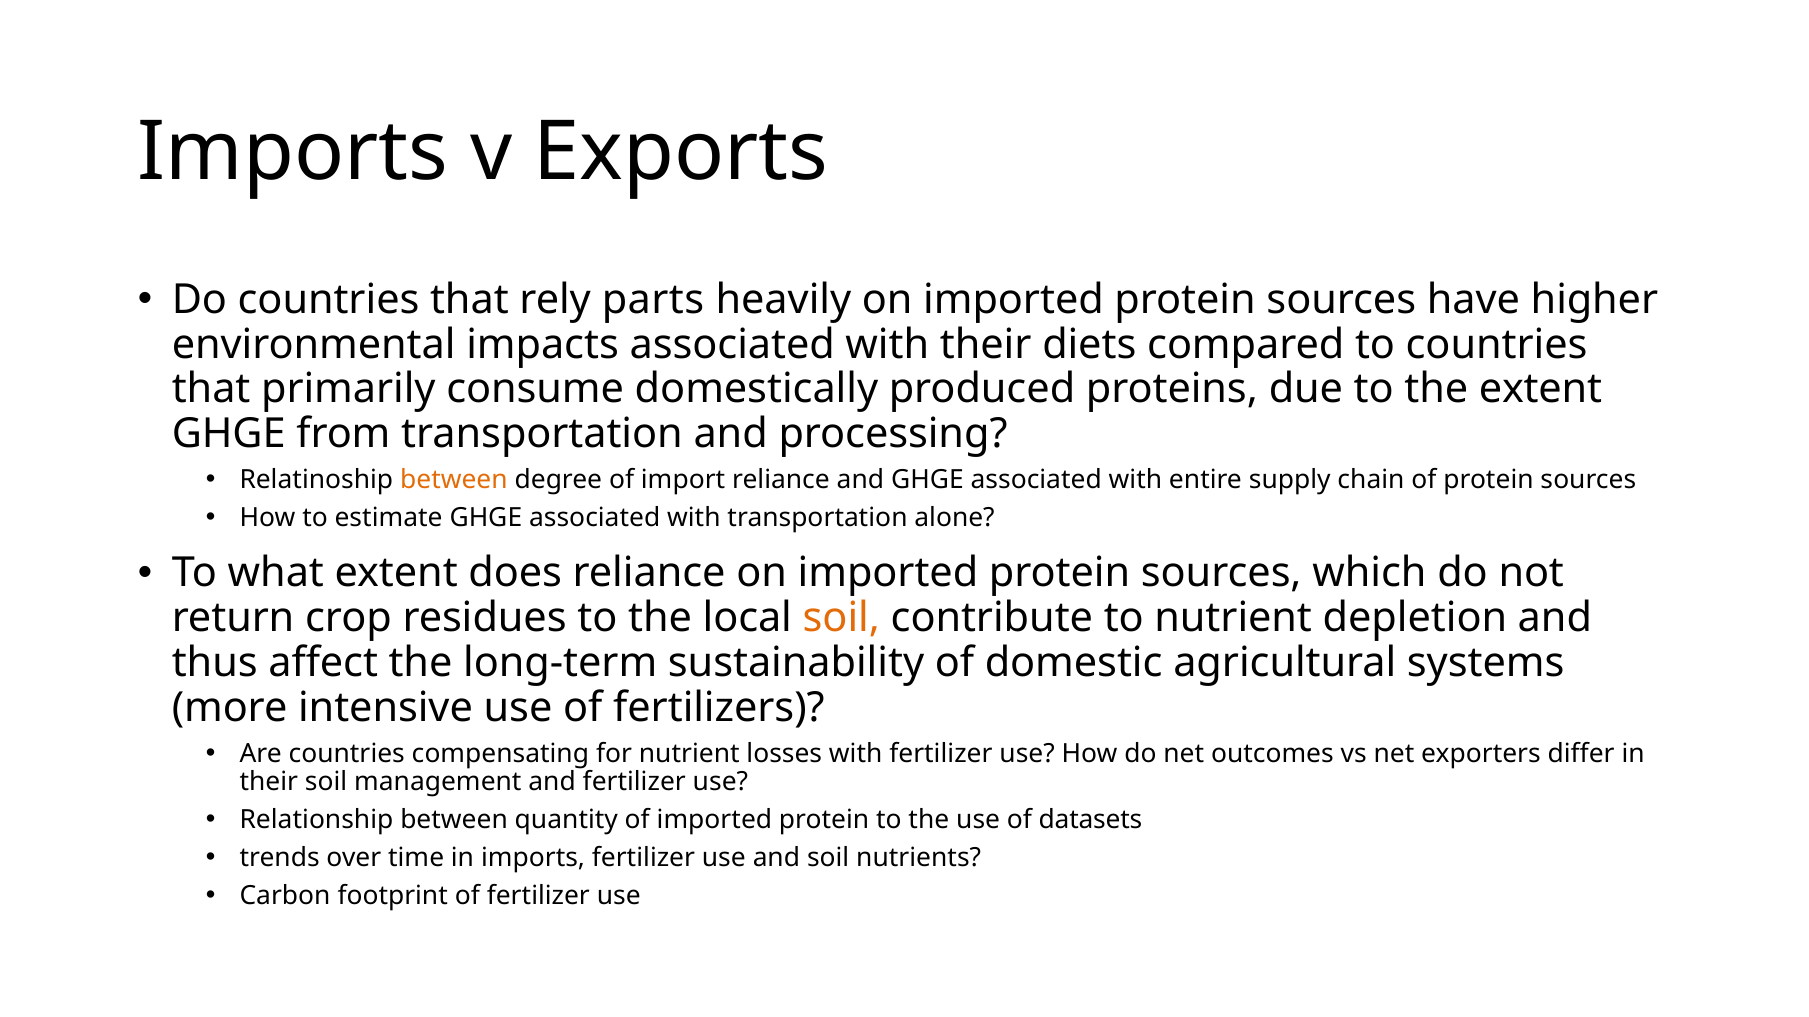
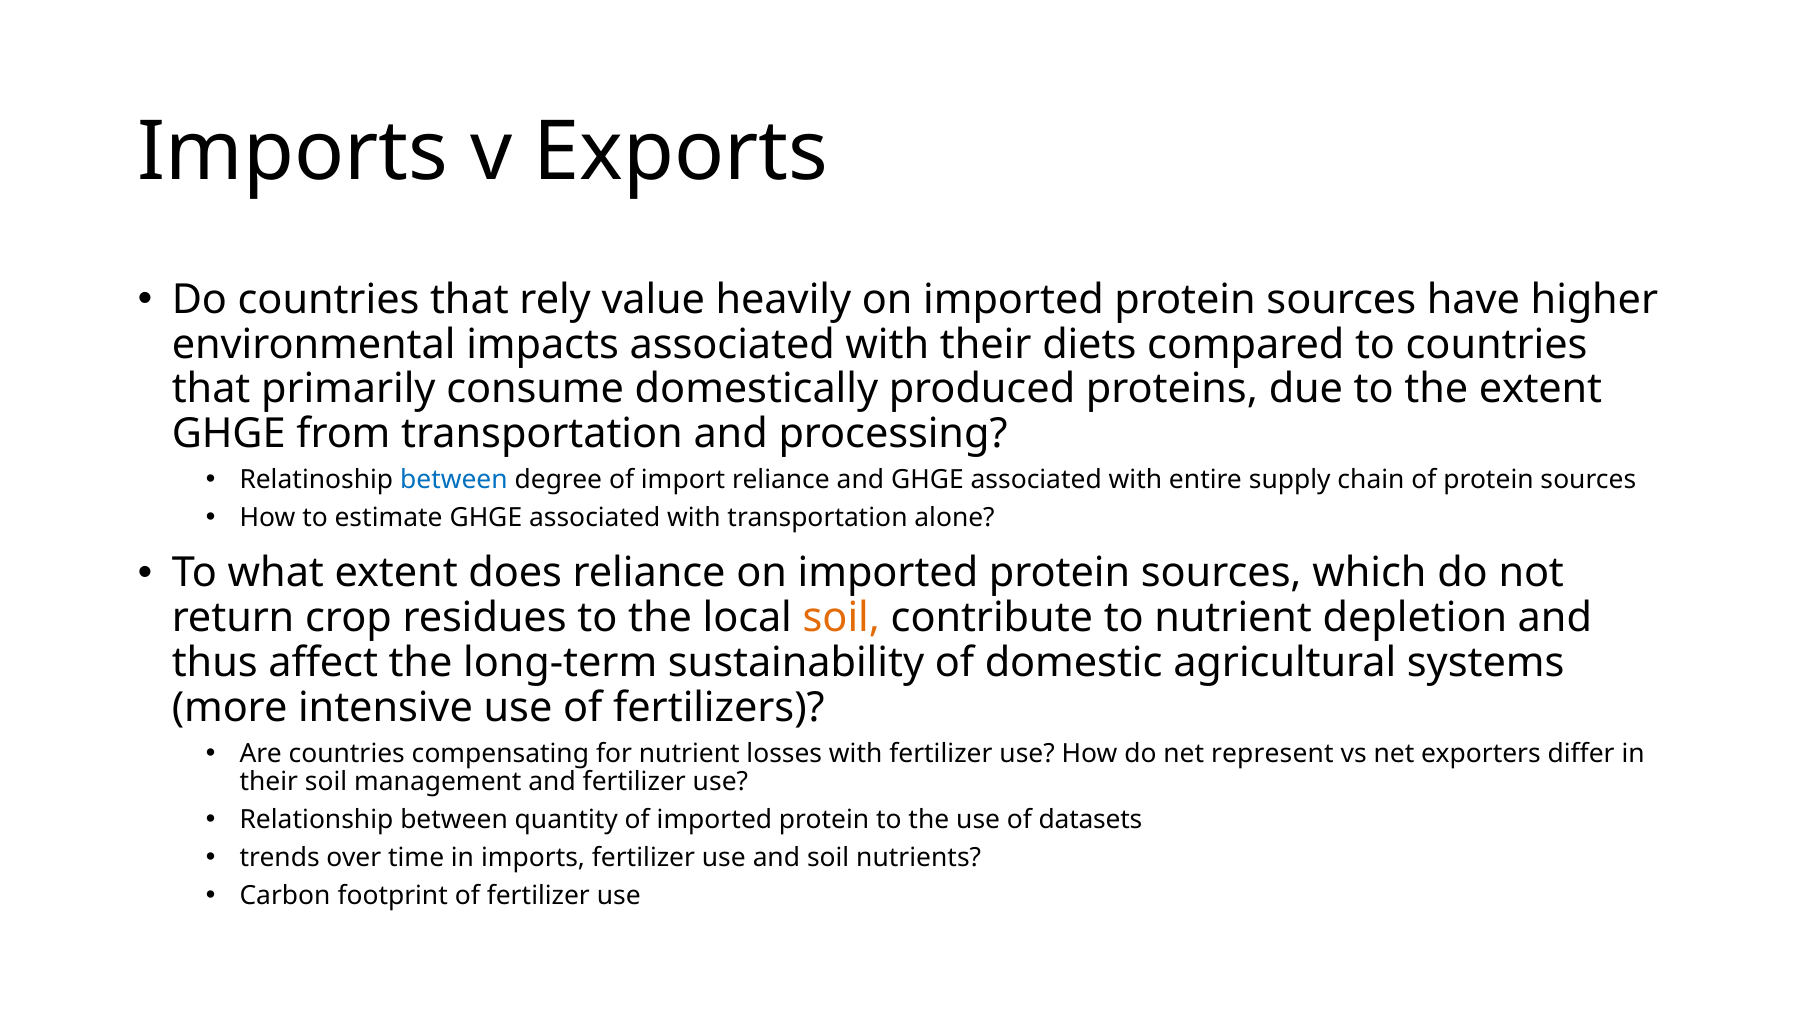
parts: parts -> value (653, 300)
between colour: orange -> blue (454, 480)
outcomes: outcomes -> represent (1272, 754)
